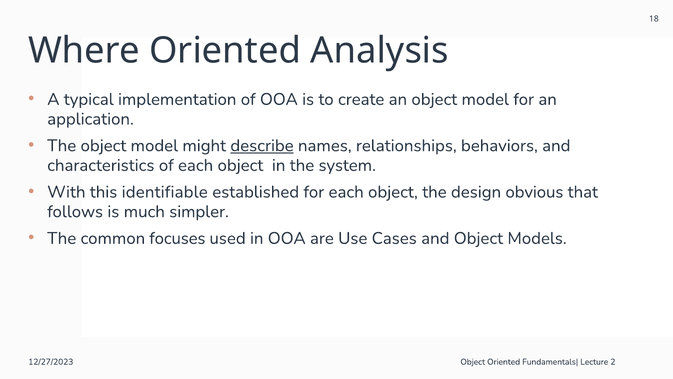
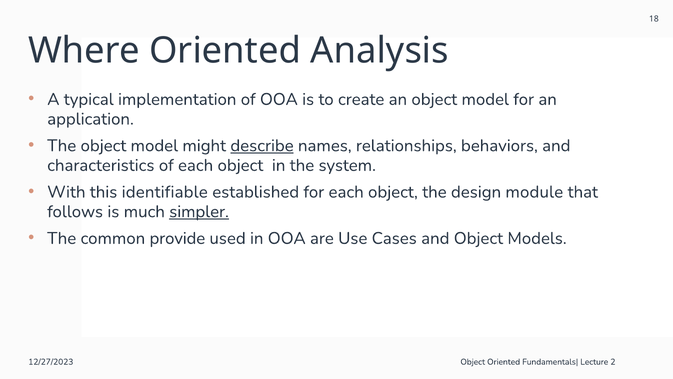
obvious: obvious -> module (534, 192)
simpler underline: none -> present (199, 211)
focuses: focuses -> provide (177, 238)
